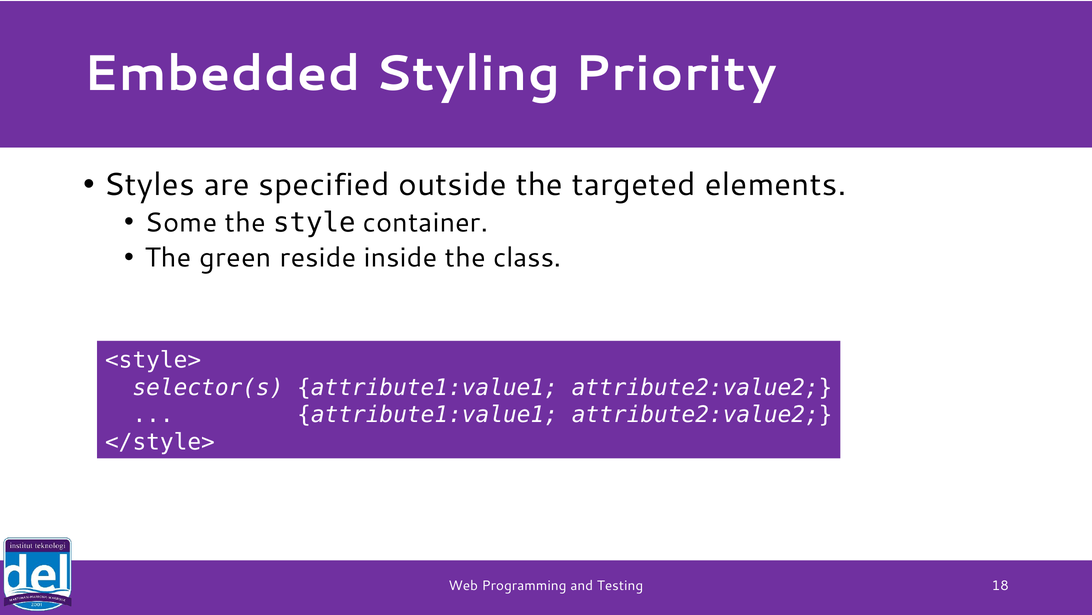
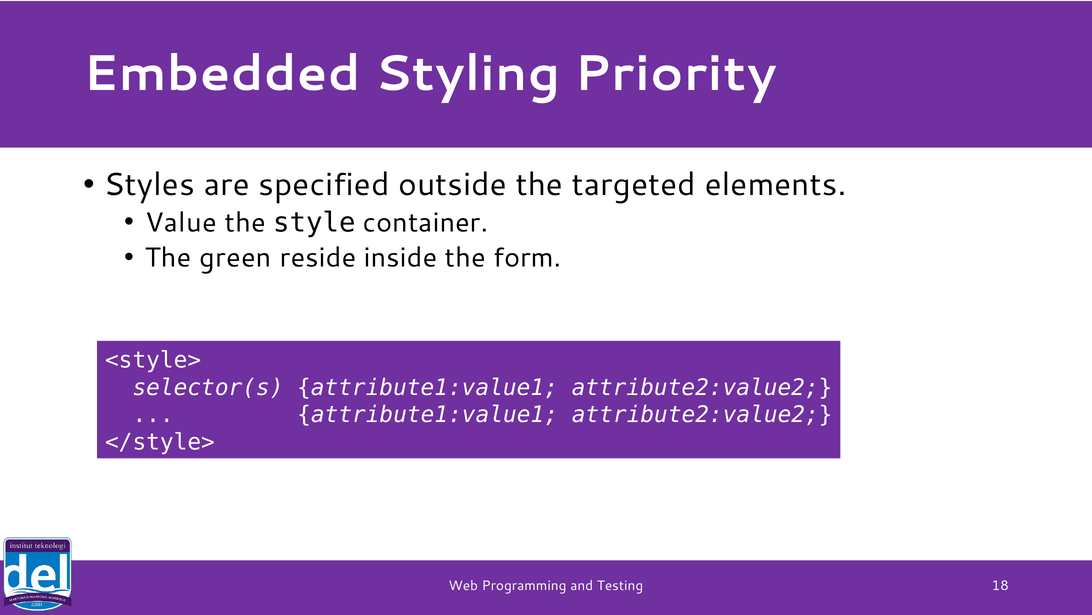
Some: Some -> Value (181, 222)
class: class -> form (527, 257)
